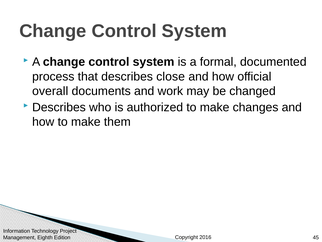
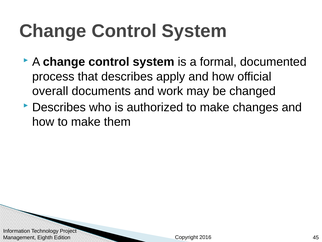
close: close -> apply (171, 76)
